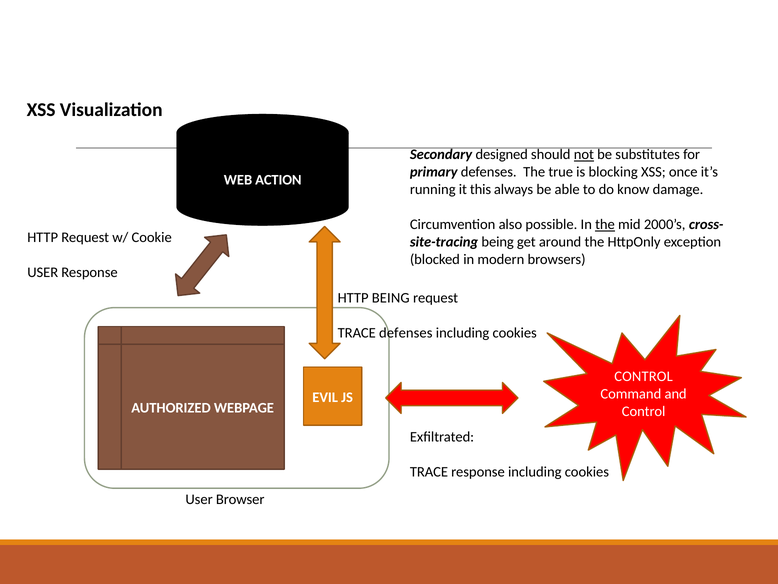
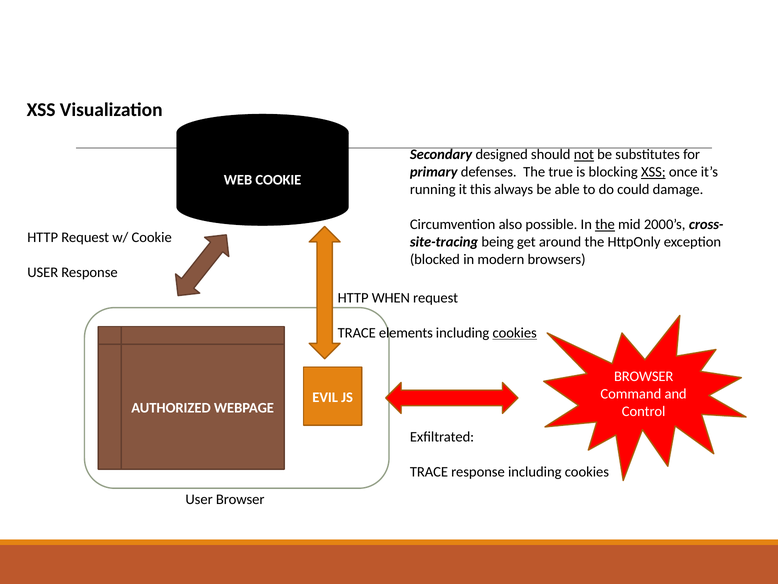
XSS underline: none -> present (653, 172)
WEB ACTION: ACTION -> COOKIE (278, 180)
know: know -> could (633, 189)
HTTP BEING: BEING -> WHEN (391, 298)
TRACE defenses: defenses -> elements (406, 333)
cookies underline: none -> present (515, 333)
CONTROL: CONTROL -> BROWSER (644, 376)
